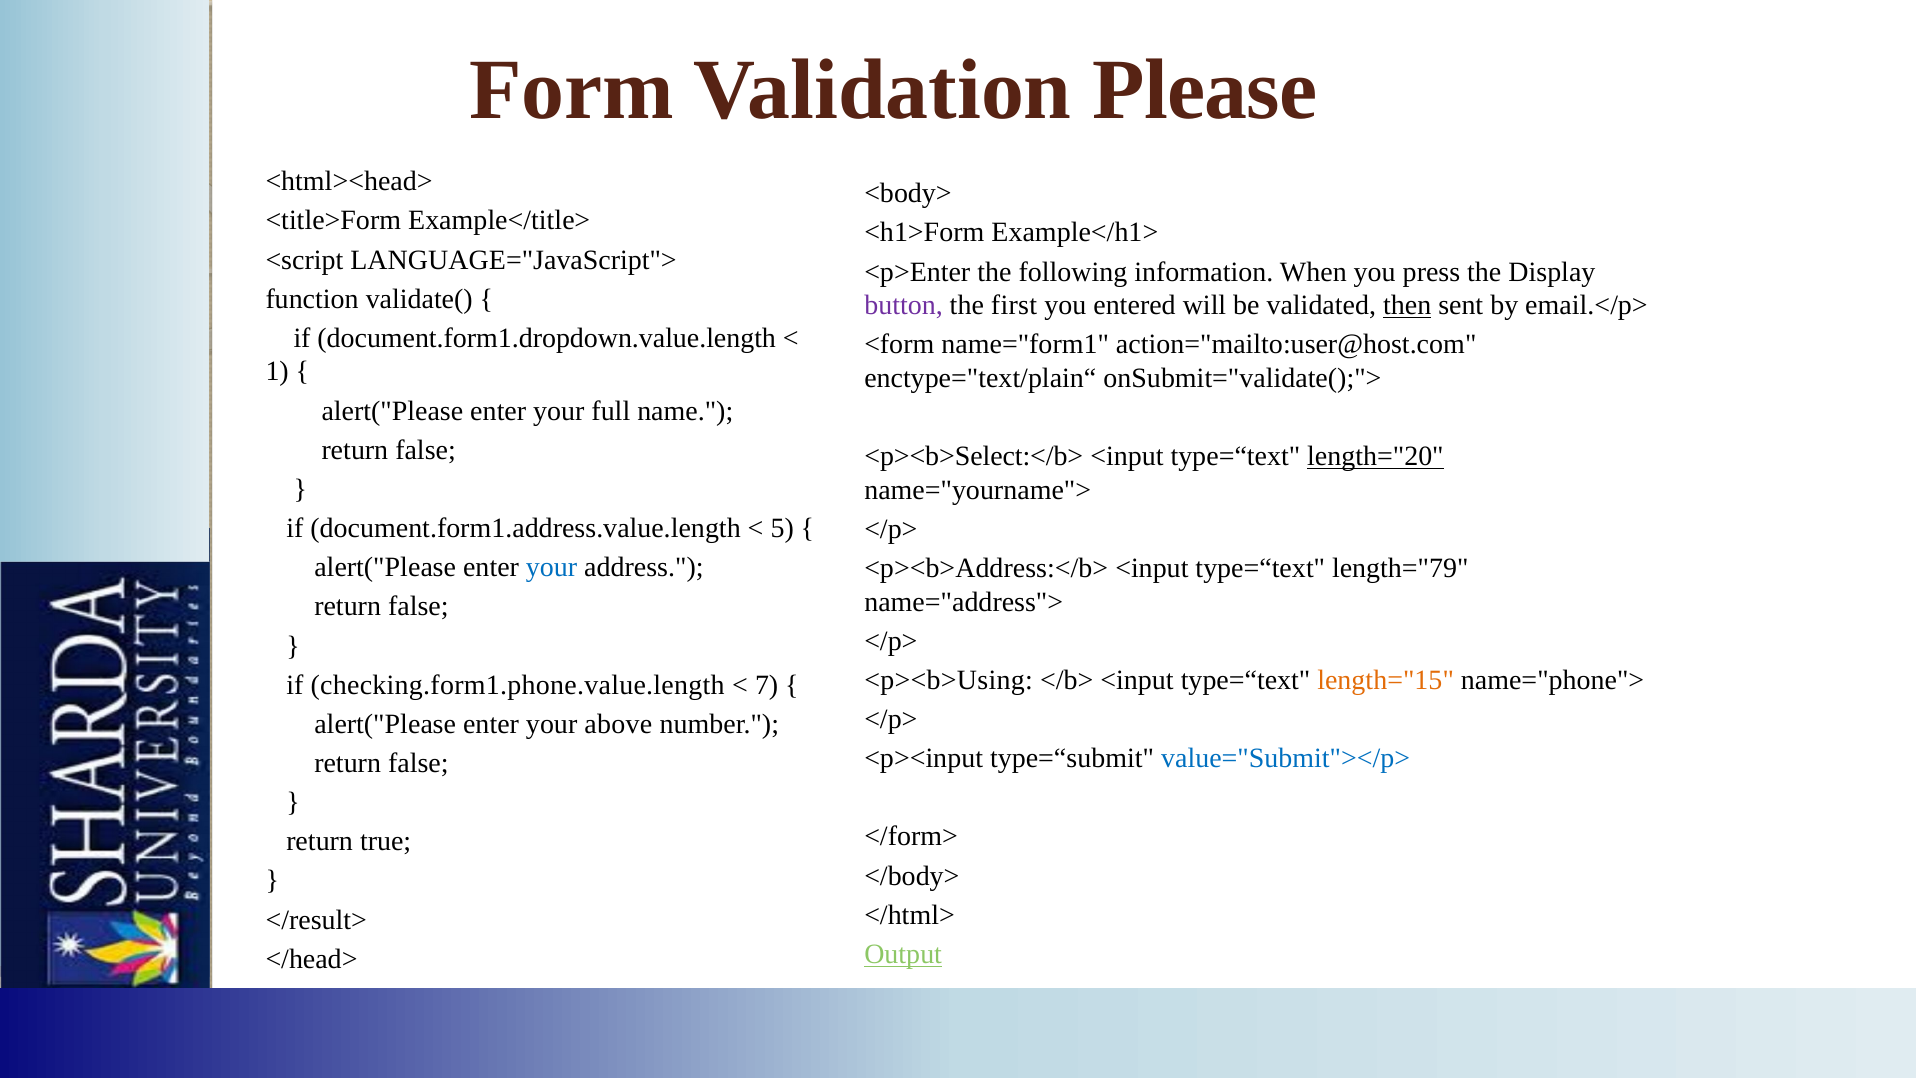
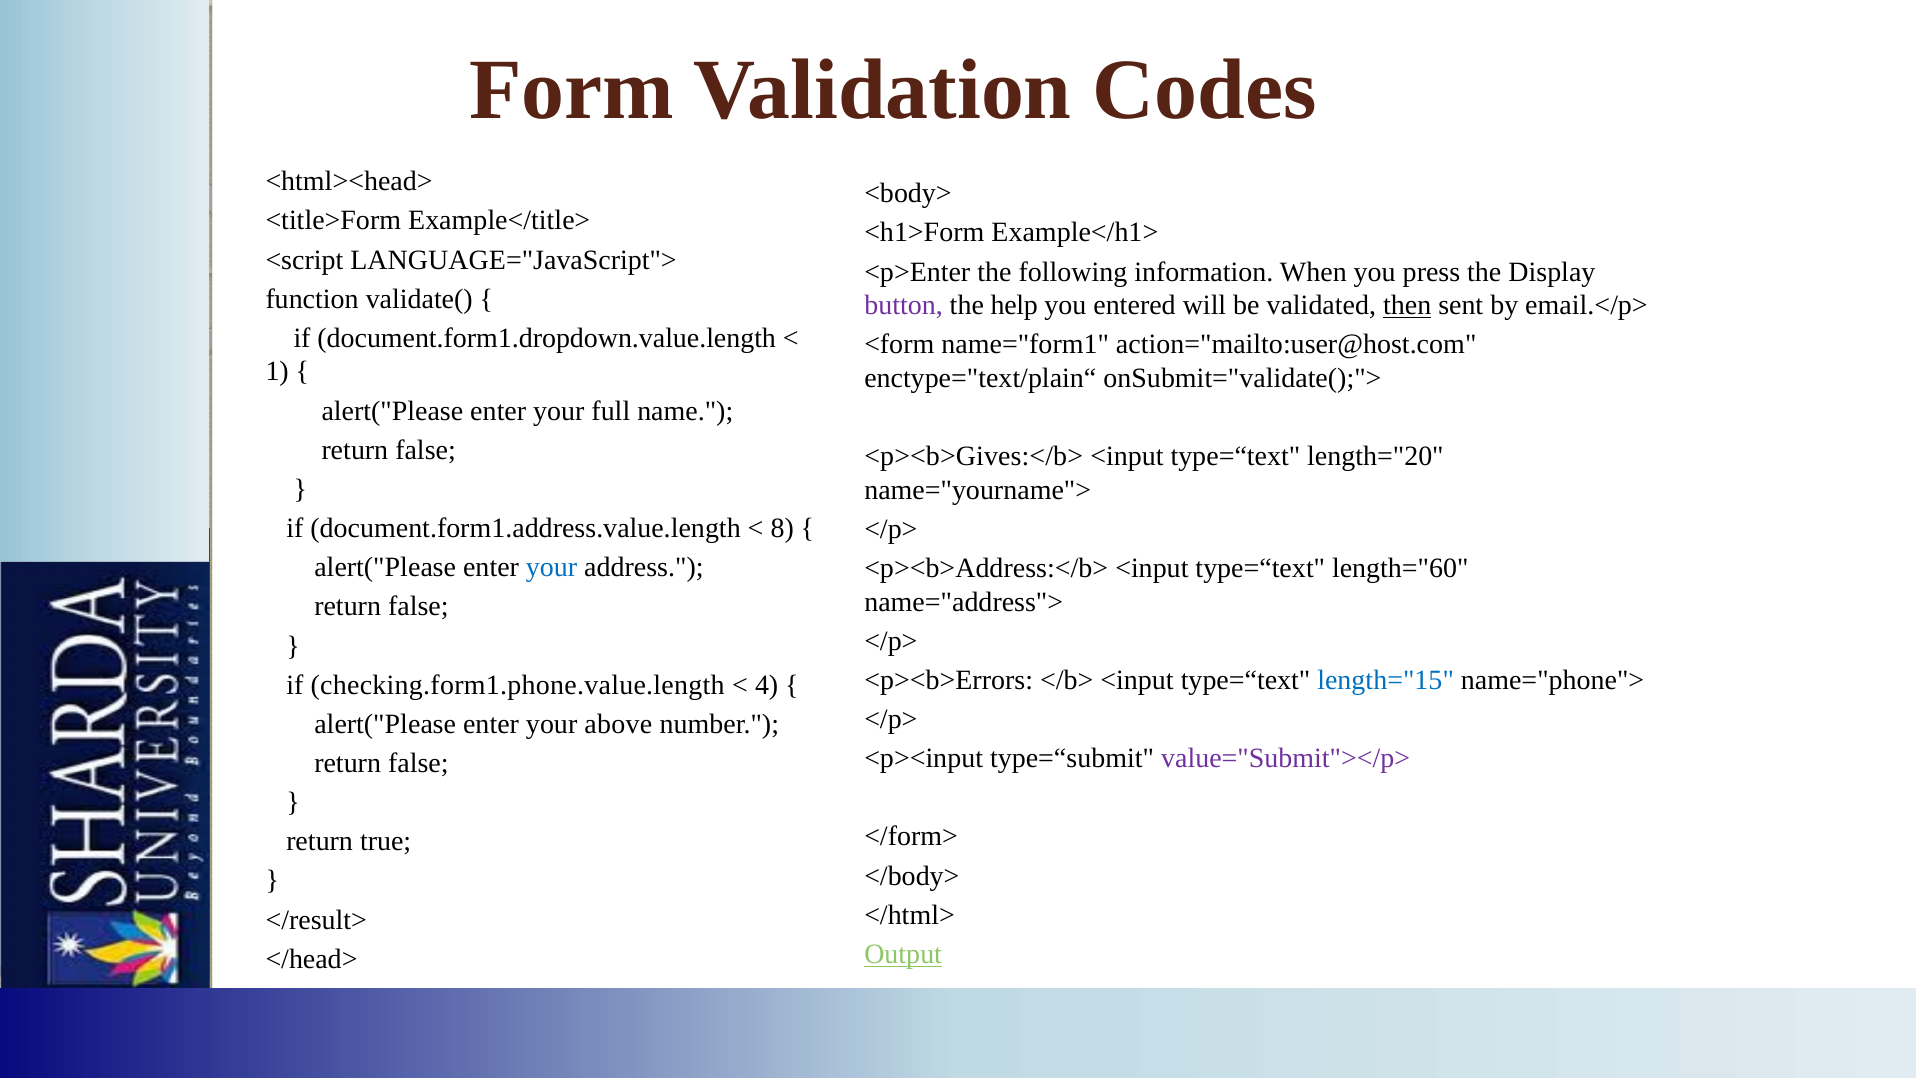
Please: Please -> Codes (1205, 90)
first: first -> help (1014, 305)
<p><b>Select:</b>: <p><b>Select:</b> -> <p><b>Gives:</b> (974, 456)
length="20 underline: present -> none (1375, 456)
5: 5 -> 8 (782, 528)
length="79: length="79 -> length="60 (1400, 568)
<p><b>Using: <p><b>Using -> <p><b>Errors (949, 680)
length="15 colour: orange -> blue (1386, 680)
7: 7 -> 4 (767, 685)
value="Submit"></p> colour: blue -> purple (1286, 758)
